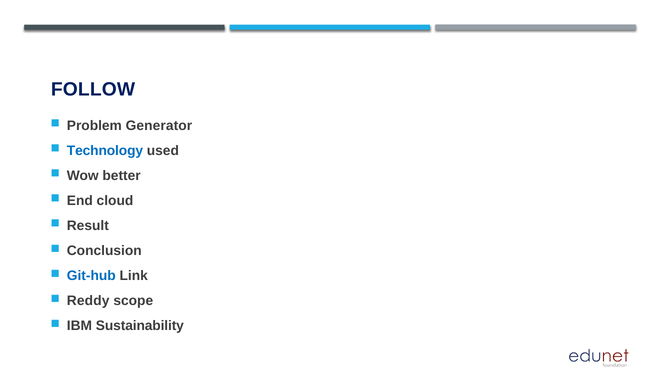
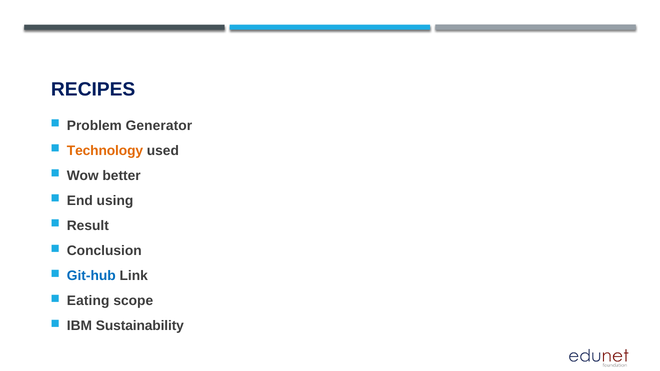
FOLLOW: FOLLOW -> RECIPES (93, 89)
Technology colour: blue -> orange (105, 151)
cloud: cloud -> using (115, 201)
Reddy: Reddy -> Eating (88, 301)
